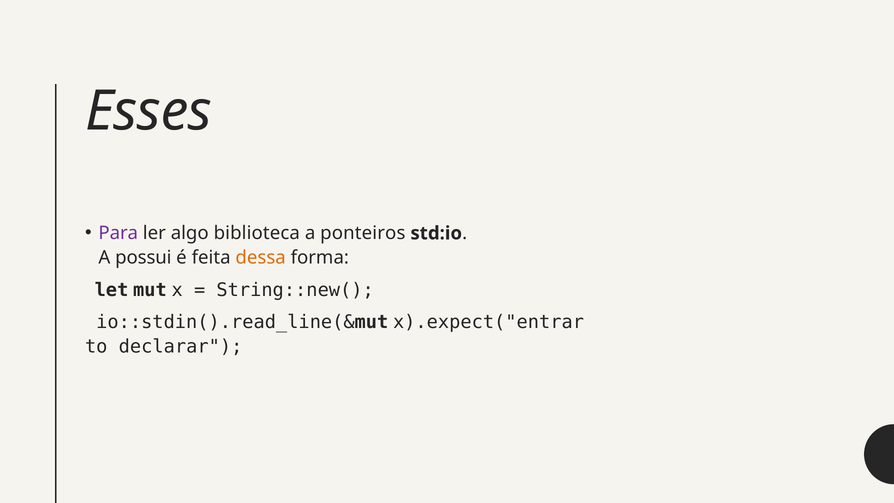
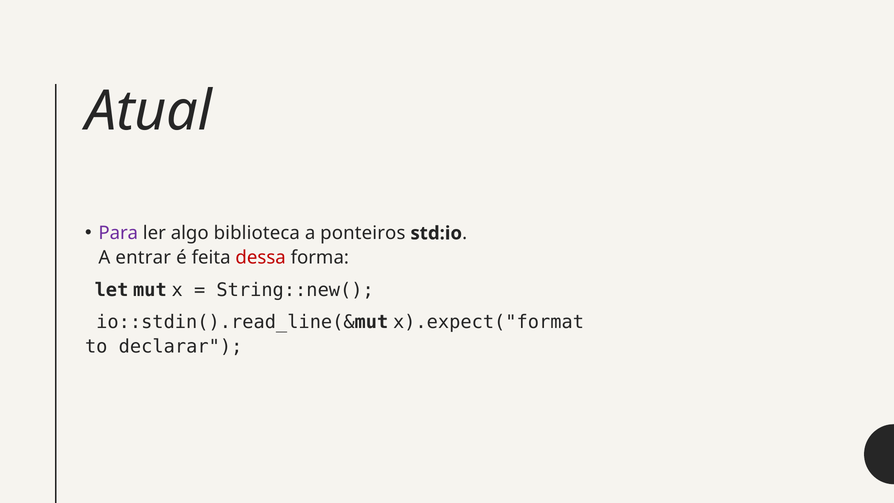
Esses: Esses -> Atual (149, 111)
possui: possui -> entrar (143, 258)
dessa colour: orange -> red (261, 258)
x).expect("entrar: x).expect("entrar -> x).expect("format (488, 322)
